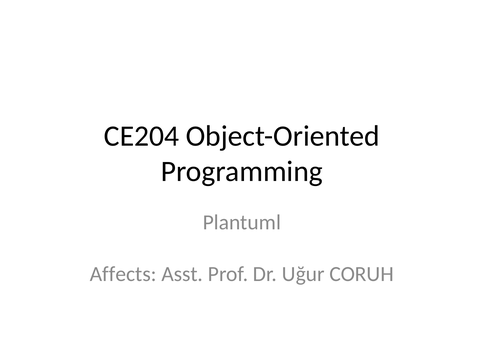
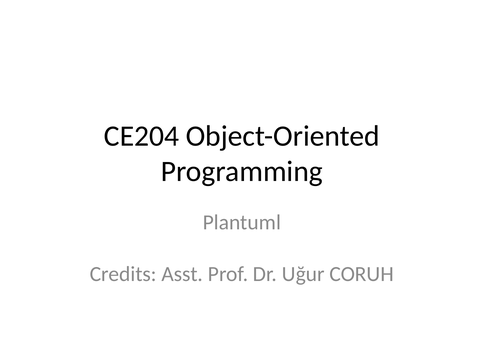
Affects: Affects -> Credits (123, 274)
